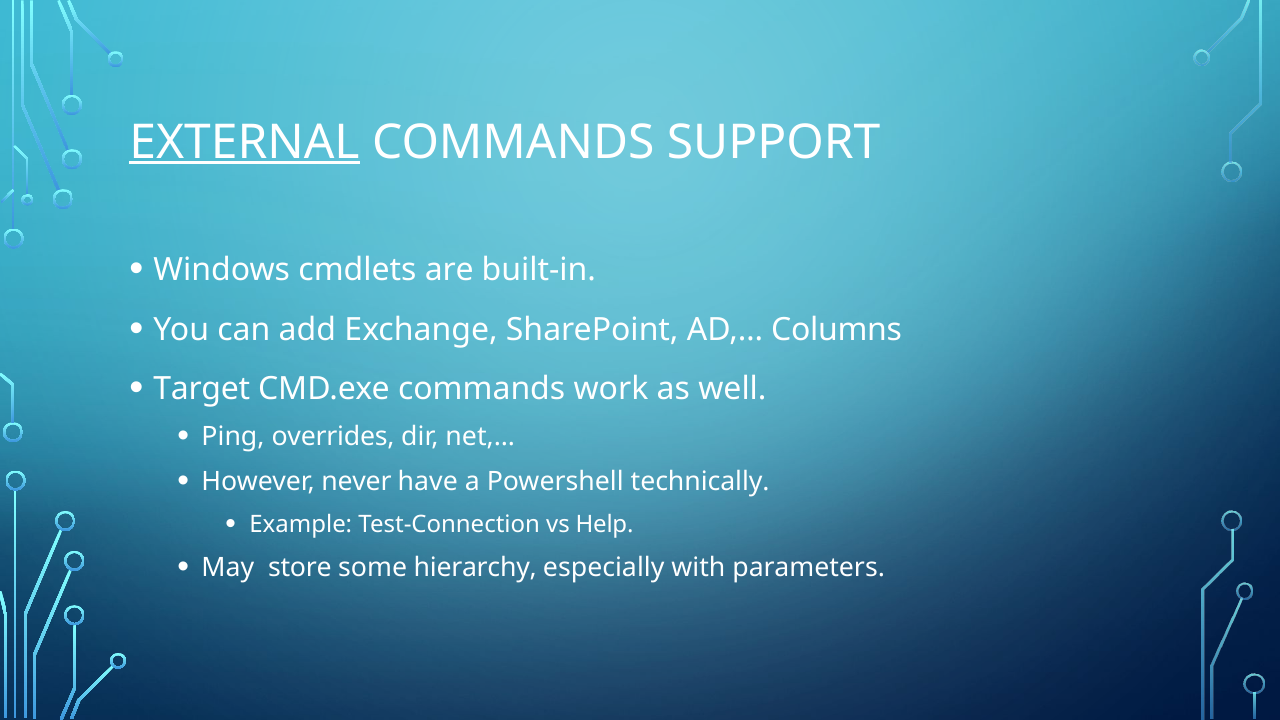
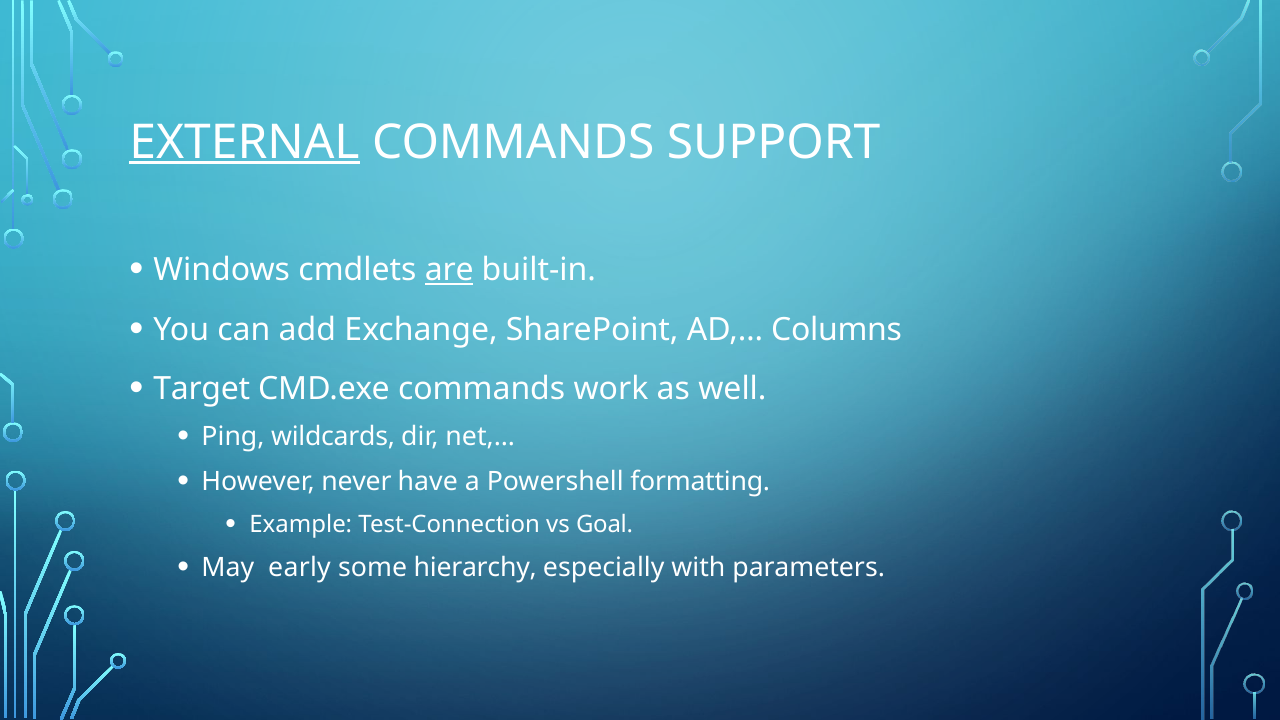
are underline: none -> present (449, 270)
overrides: overrides -> wildcards (333, 437)
technically: technically -> formatting (700, 482)
Help: Help -> Goal (605, 524)
store: store -> early (300, 568)
